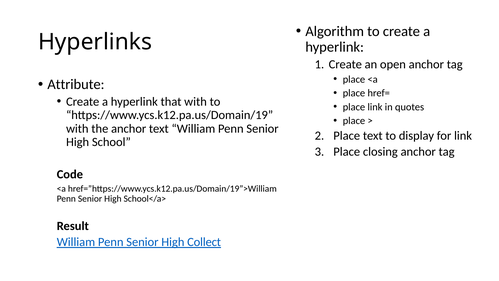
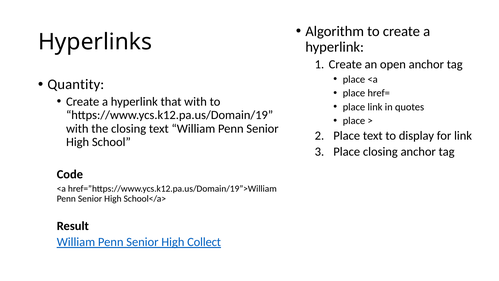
Attribute: Attribute -> Quantity (76, 84)
the anchor: anchor -> closing (129, 129)
